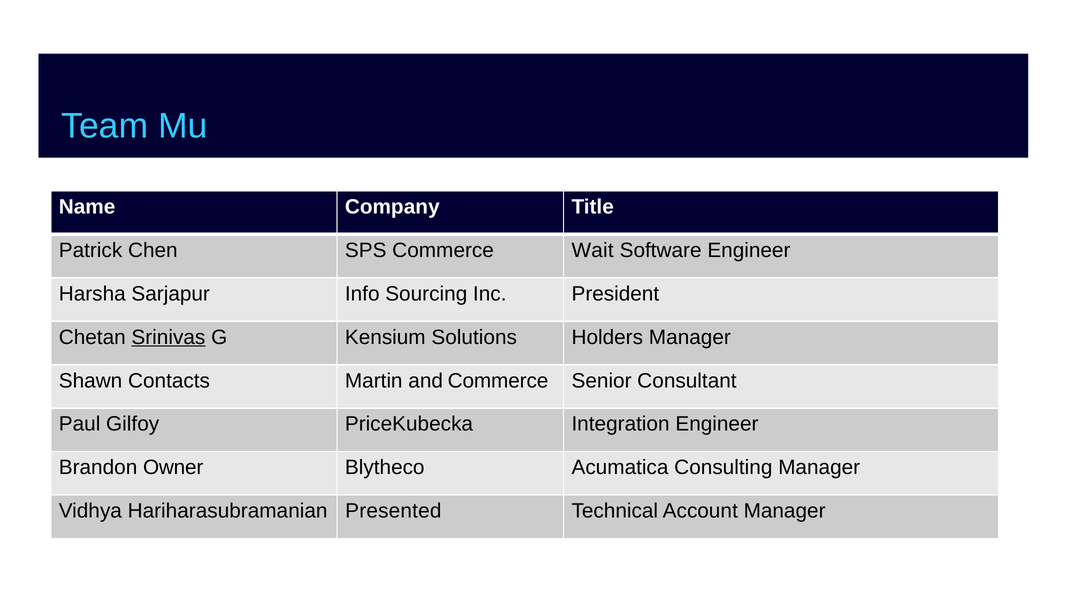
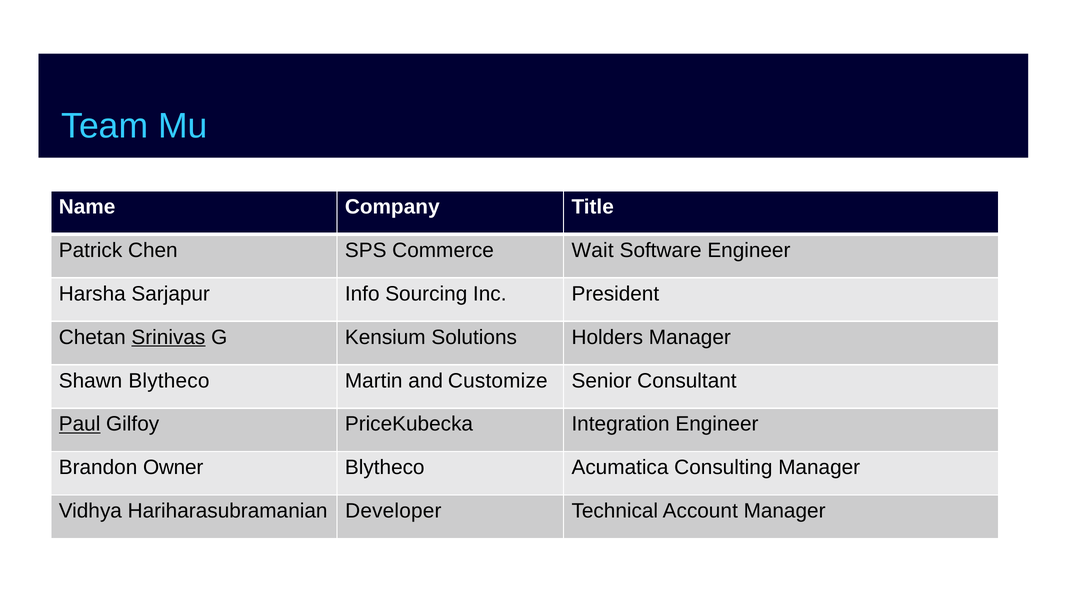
Shawn Contacts: Contacts -> Blytheco (169, 381)
and Commerce: Commerce -> Customize (498, 381)
Paul underline: none -> present (80, 424)
Presented: Presented -> Developer (393, 511)
